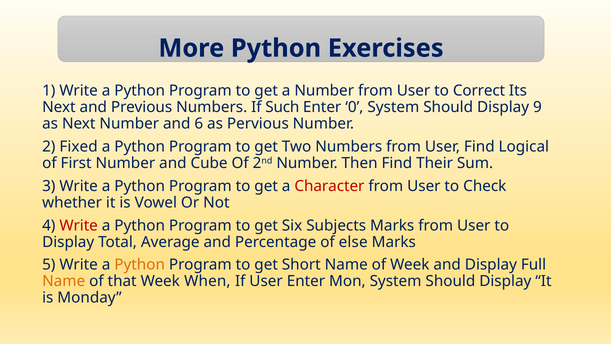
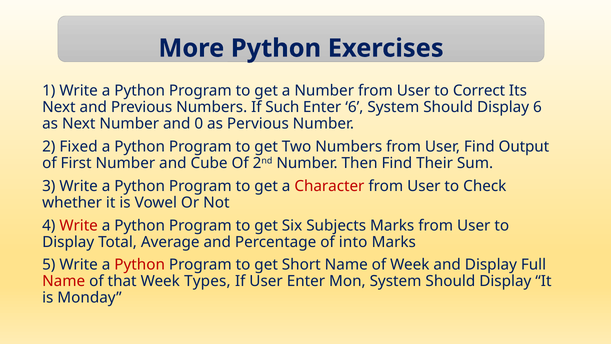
Enter 0: 0 -> 6 (354, 107)
Display 9: 9 -> 6 (537, 107)
6: 6 -> 0 (199, 124)
Logical: Logical -> Output (524, 147)
else: else -> into (353, 242)
Python colour: orange -> red (140, 265)
Name colour: orange -> red (64, 281)
When: When -> Types (207, 281)
